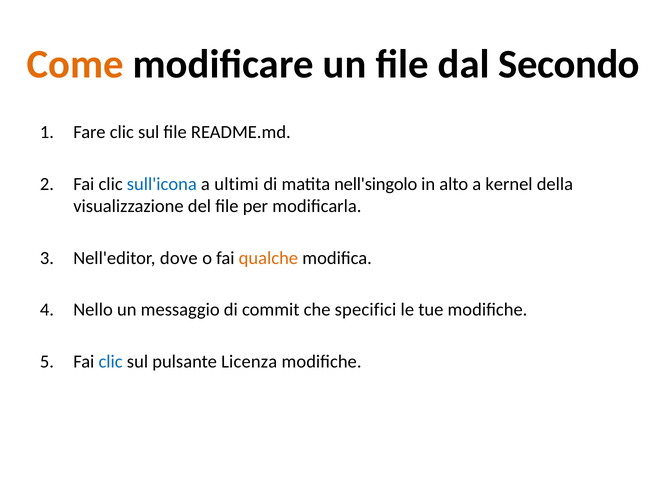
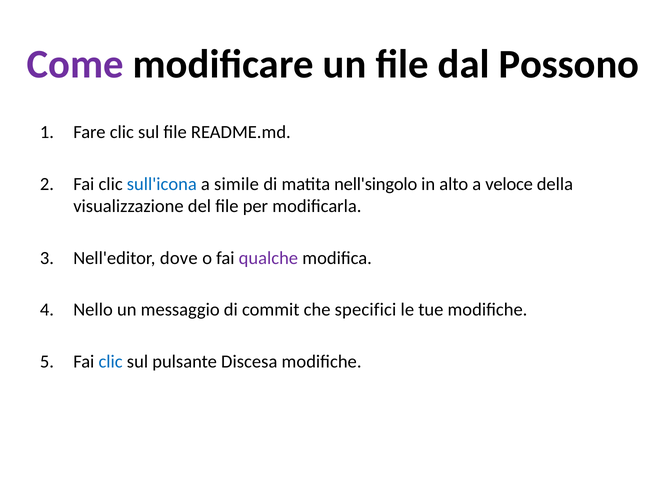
Come colour: orange -> purple (75, 64)
Secondo: Secondo -> Possono (569, 64)
ultimi: ultimi -> simile (237, 184)
kernel: kernel -> veloce (509, 184)
qualche colour: orange -> purple (268, 258)
Licenza: Licenza -> Discesa (249, 362)
